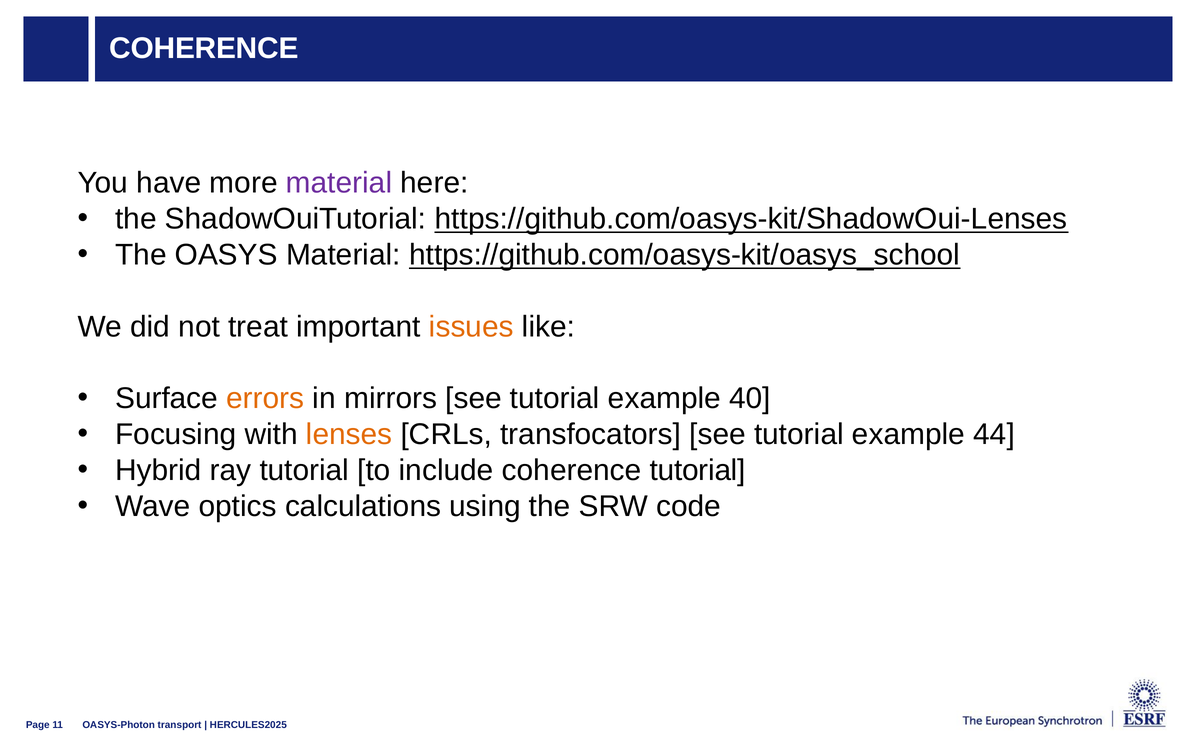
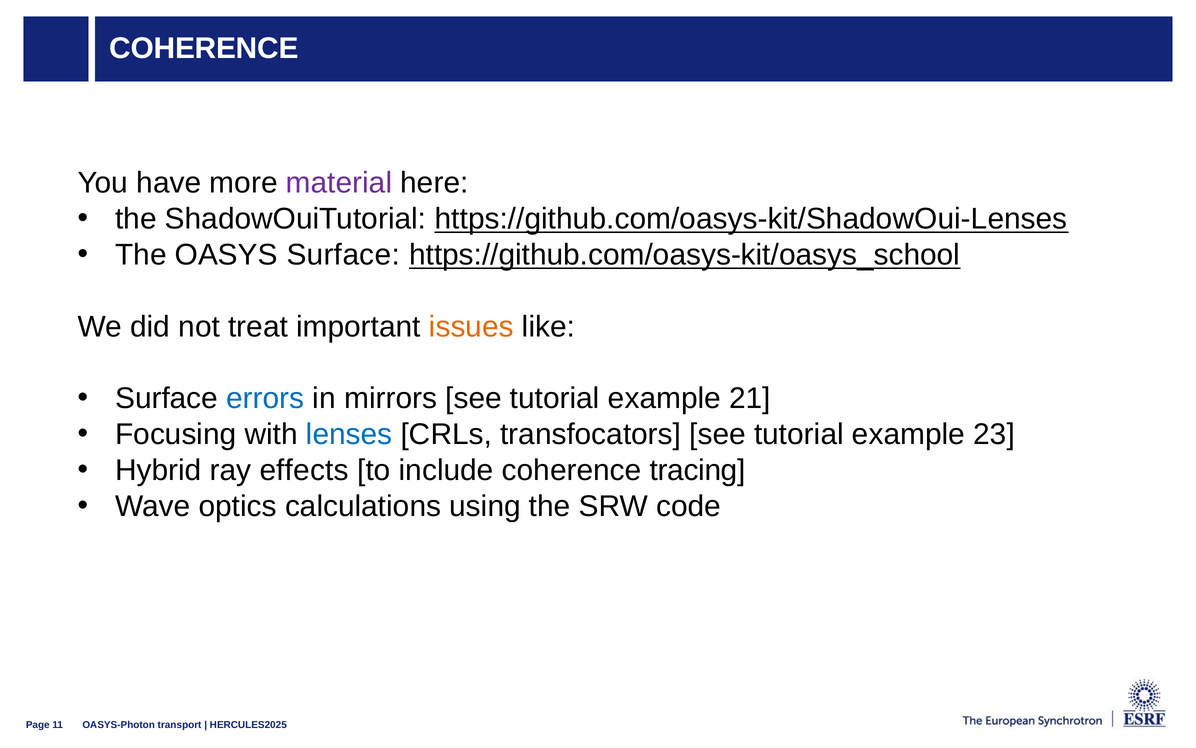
OASYS Material: Material -> Surface (343, 255)
errors colour: orange -> blue (265, 398)
40: 40 -> 21 (750, 398)
lenses colour: orange -> blue (349, 434)
44: 44 -> 23 (994, 434)
ray tutorial: tutorial -> effects (304, 470)
coherence tutorial: tutorial -> tracing (698, 470)
